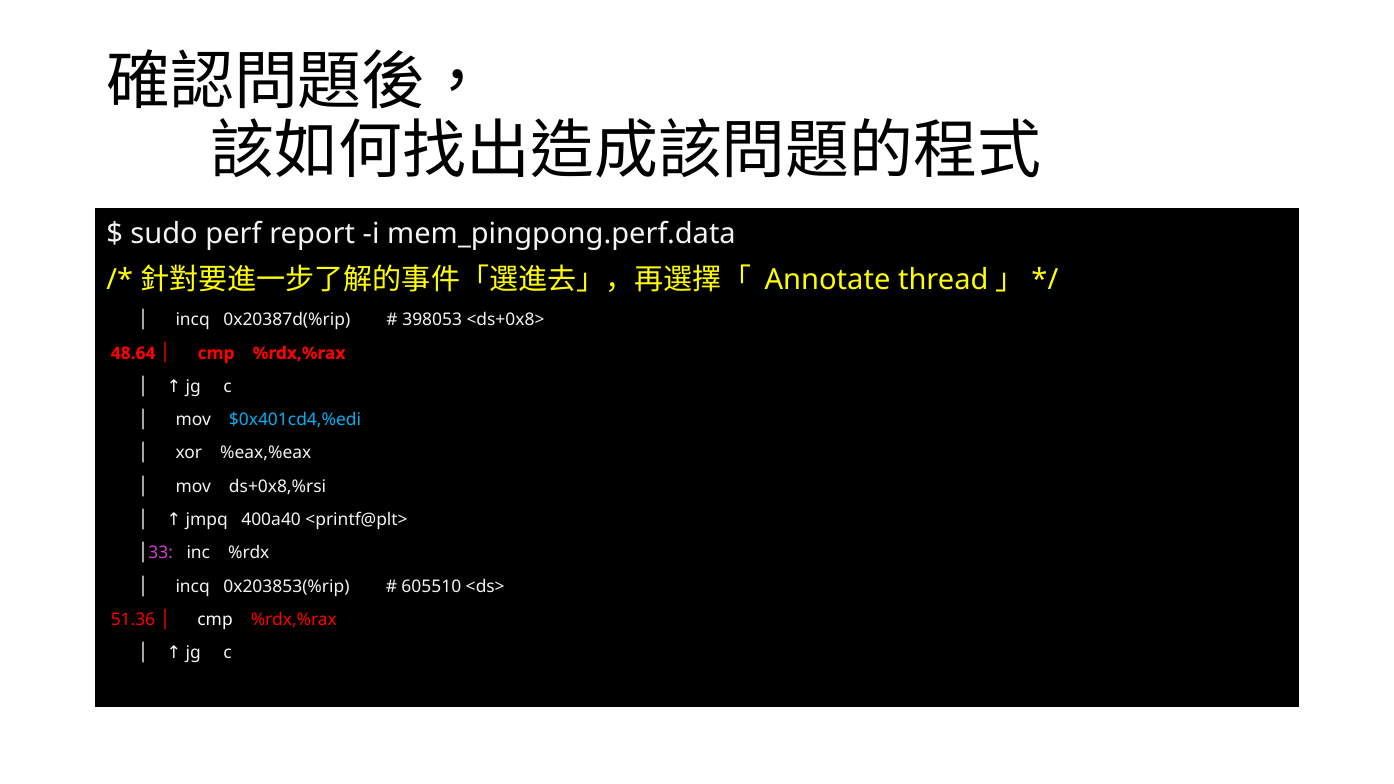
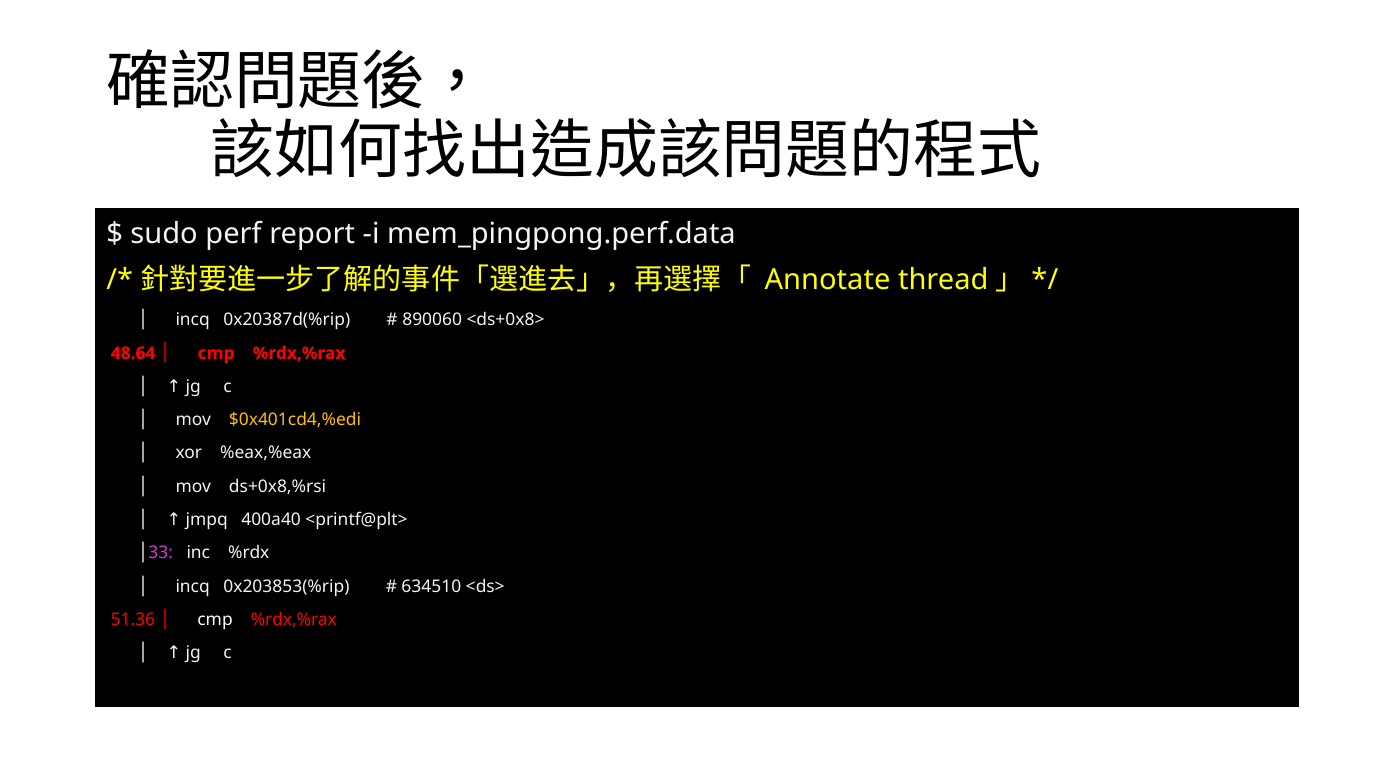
398053: 398053 -> 890060 (432, 320)
$0x401cd4,%edi colour: light blue -> yellow (295, 420)
605510: 605510 -> 634510 (431, 587)
